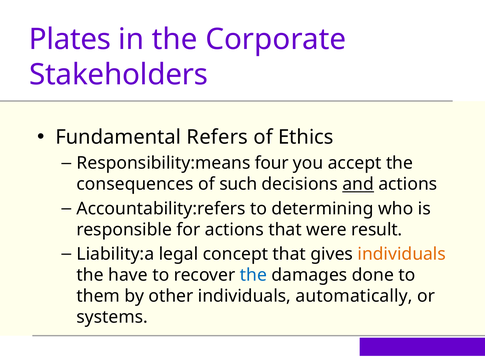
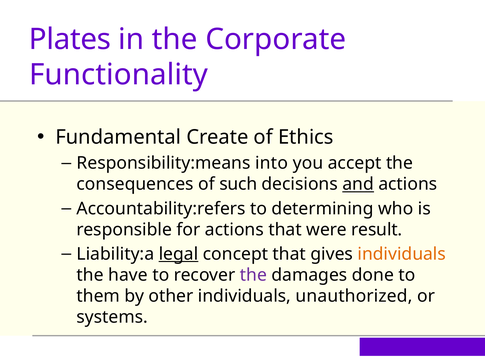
Stakeholders: Stakeholders -> Functionality (118, 75)
Refers: Refers -> Create (217, 137)
four: four -> into (272, 163)
legal underline: none -> present (179, 254)
the colour: blue -> purple (253, 275)
automatically: automatically -> unauthorized (354, 296)
